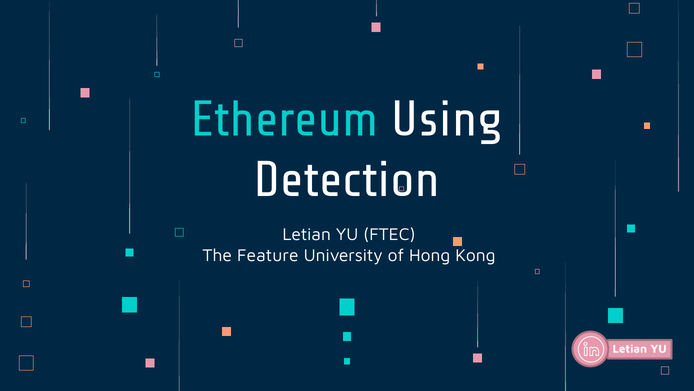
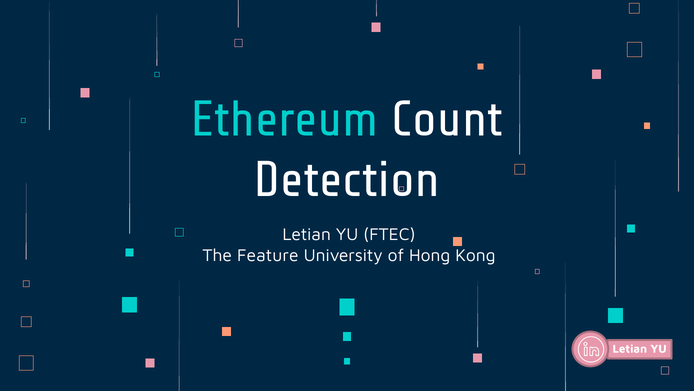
Using: Using -> Count (447, 119)
